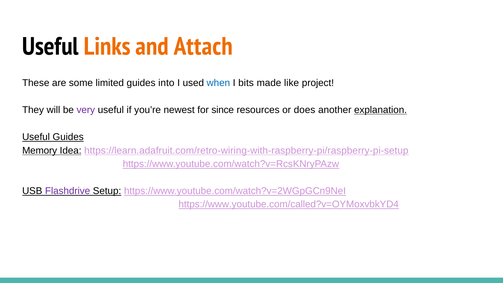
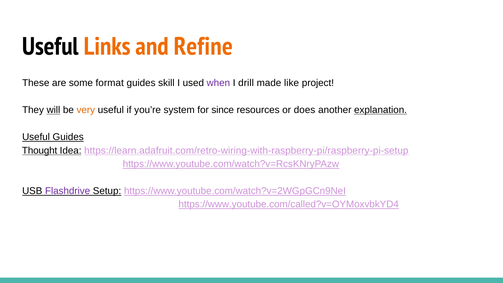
Attach: Attach -> Refine (203, 46)
limited: limited -> format (110, 83)
into: into -> skill (166, 83)
when colour: blue -> purple (218, 83)
bits: bits -> drill (246, 83)
will underline: none -> present (53, 110)
very colour: purple -> orange (86, 110)
newest: newest -> system (179, 110)
Memory: Memory -> Thought (40, 150)
